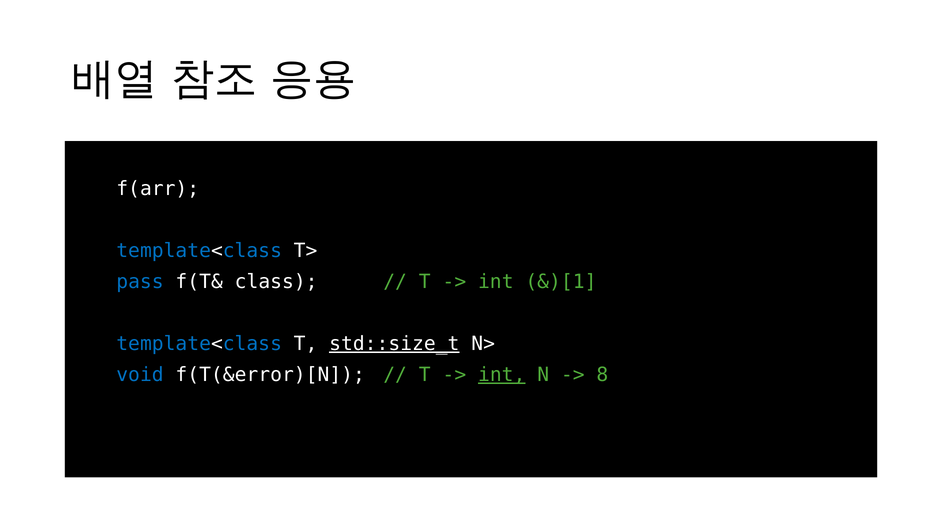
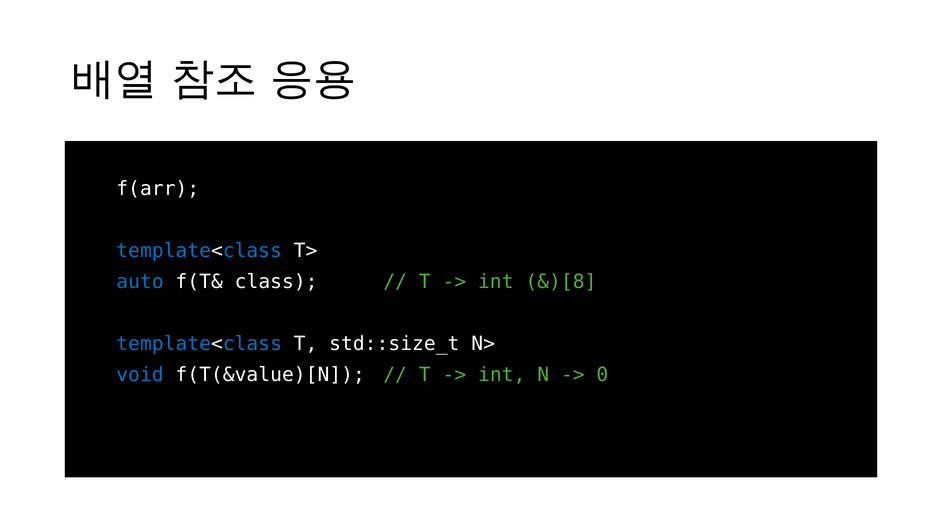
pass: pass -> auto (140, 282)
&)[1: &)[1 -> &)[8 (561, 282)
std::size_t underline: present -> none (394, 344)
f(T(&error)[N: f(T(&error)[N -> f(T(&value)[N (270, 375)
int underline: present -> none (502, 375)
8: 8 -> 0 (602, 375)
